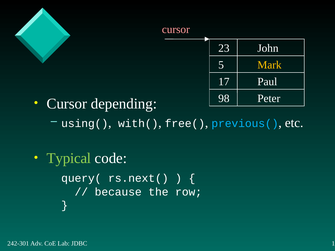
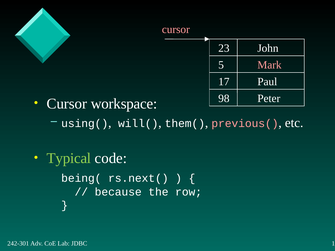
Mark colour: yellow -> pink (269, 65)
depending: depending -> workspace (124, 104)
with(: with( -> will( (138, 124)
free(: free( -> them( (185, 124)
previous( colour: light blue -> pink (245, 124)
query(: query( -> being( (81, 178)
